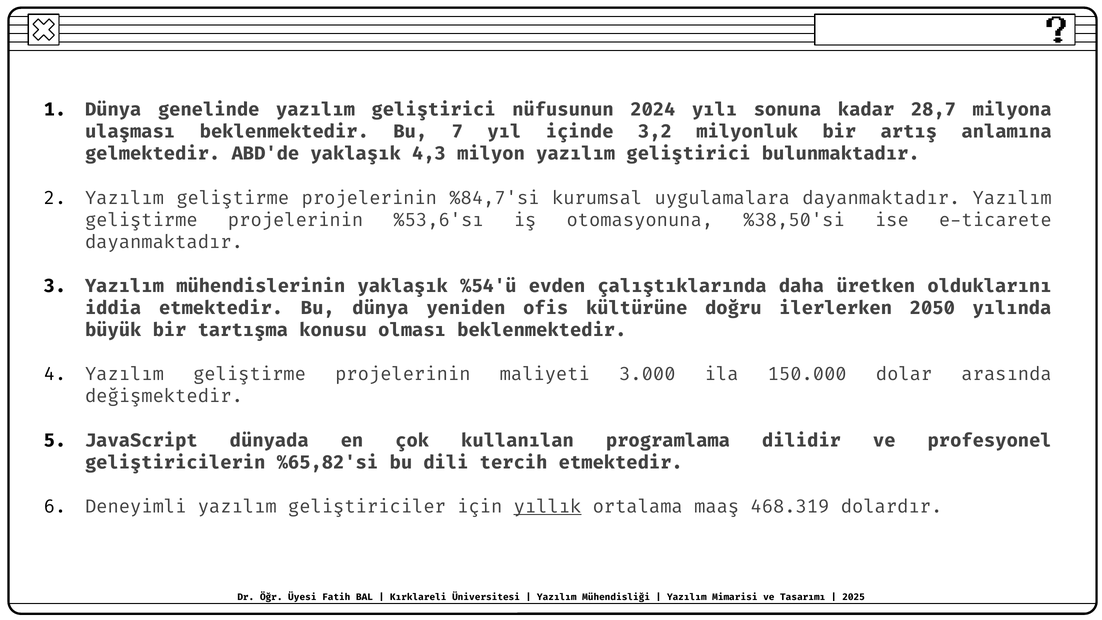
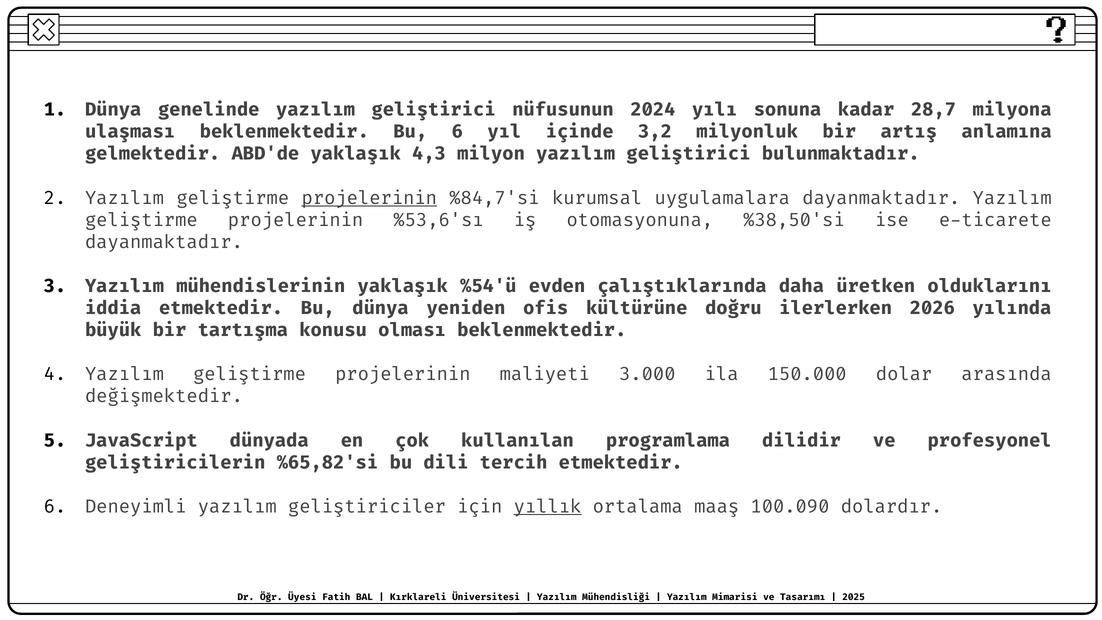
Bu 7: 7 -> 6 (457, 132)
projelerinin underline: none -> present (369, 198)
2050: 2050 -> 2026 (932, 308)
468.319: 468.319 -> 100.090 (790, 507)
